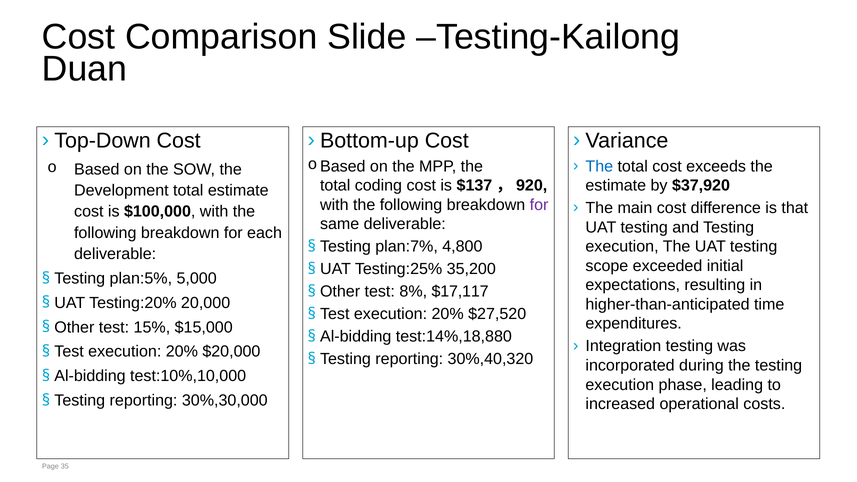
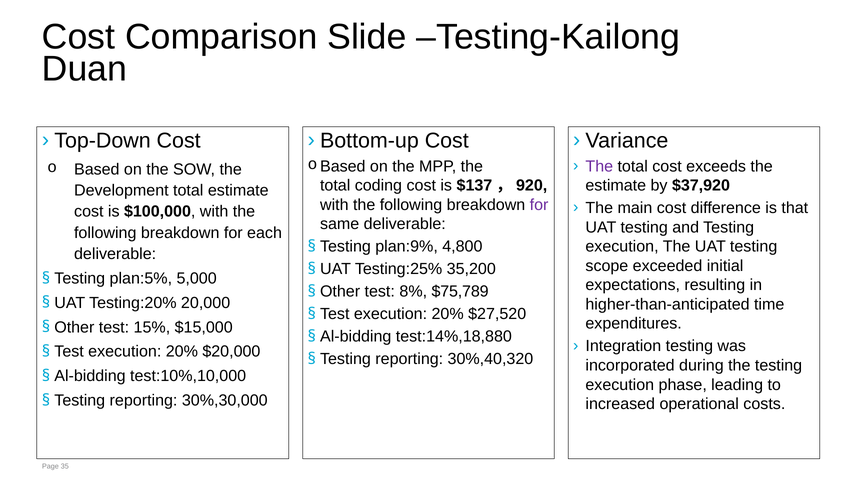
The colour: blue -> purple (599, 166)
plan:7%: plan:7% -> plan:9% (407, 247)
$17,117: $17,117 -> $75,789 (460, 292)
